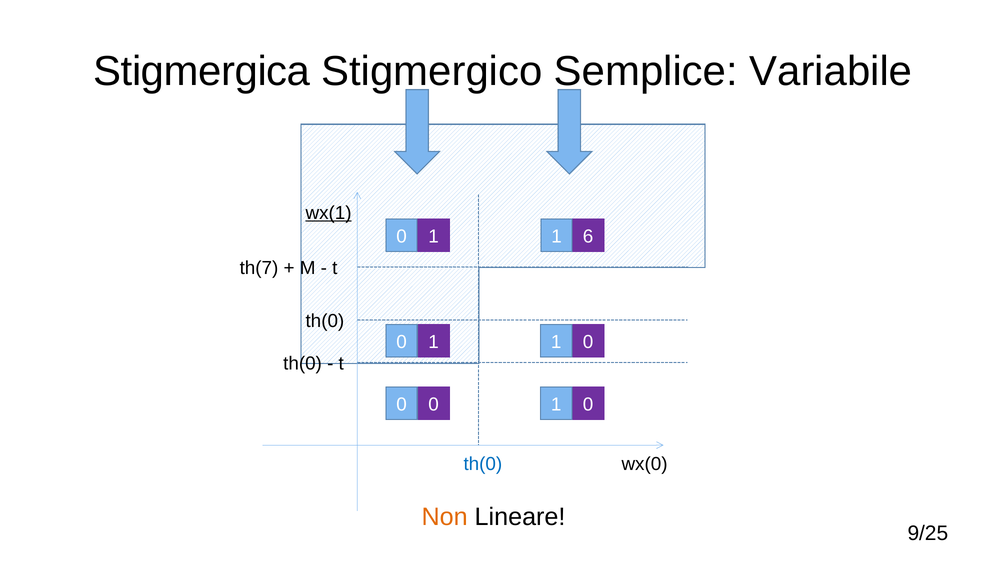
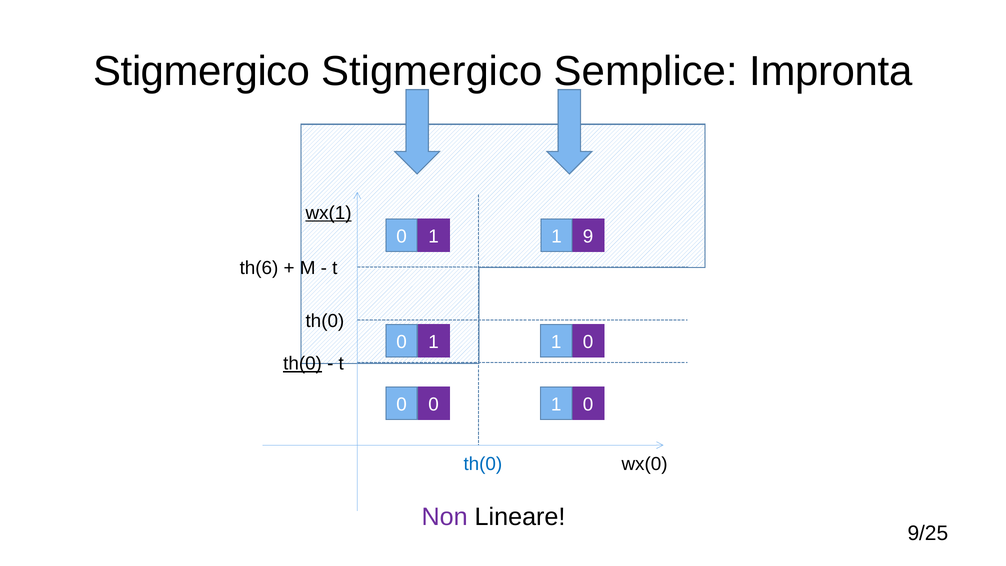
Stigmergica: Stigmergica -> Stigmergico (202, 72)
Variabile: Variabile -> Impronta (831, 72)
6: 6 -> 9 (588, 237)
th(7: th(7 -> th(6 (259, 268)
th(0 underline: none -> present (303, 364)
Non colour: orange -> purple (445, 517)
